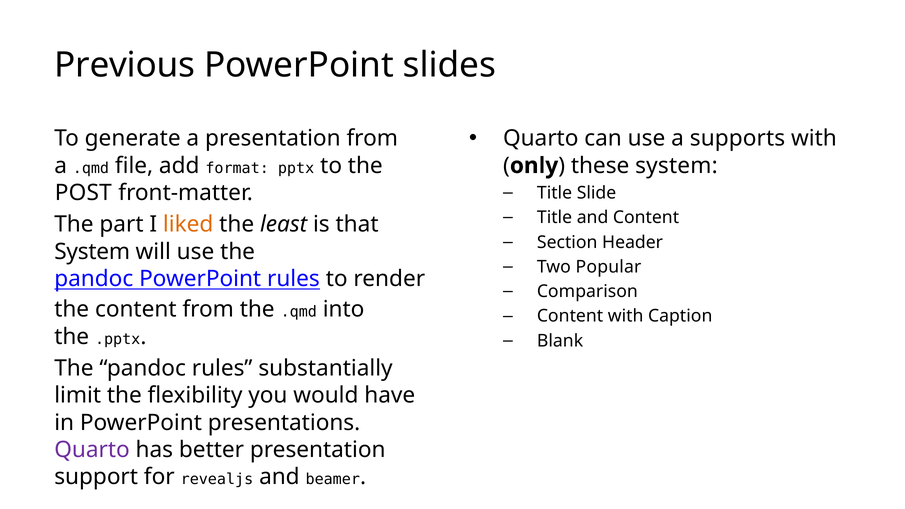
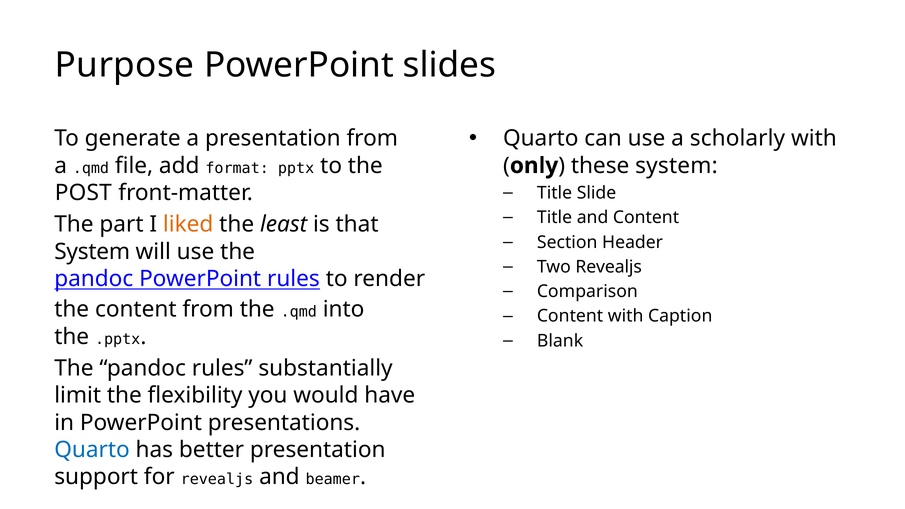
Previous: Previous -> Purpose (124, 65)
supports: supports -> scholarly (737, 138)
Two Popular: Popular -> Revealjs (609, 267)
Quarto colour: purple -> blue (92, 450)
